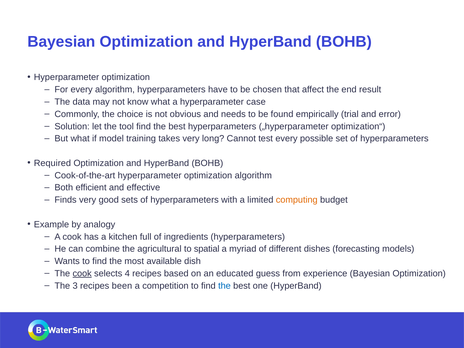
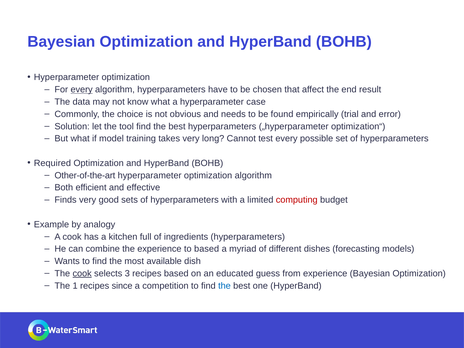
every underline: none -> present (82, 90)
Cook-of-the-art: Cook-of-the-art -> Other-of-the-art (85, 175)
computing colour: orange -> red (297, 200)
the agricultural: agricultural -> experience (159, 249)
to spatial: spatial -> based (207, 249)
4: 4 -> 3 (127, 273)
3: 3 -> 1 (75, 286)
been: been -> since (122, 286)
